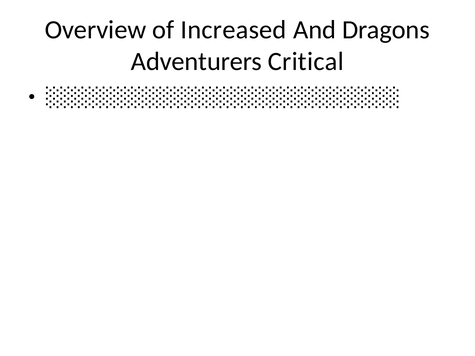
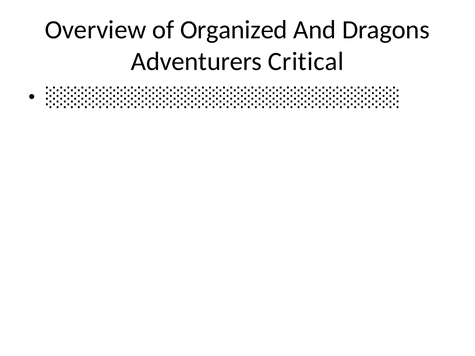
Increased: Increased -> Organized (234, 30)
